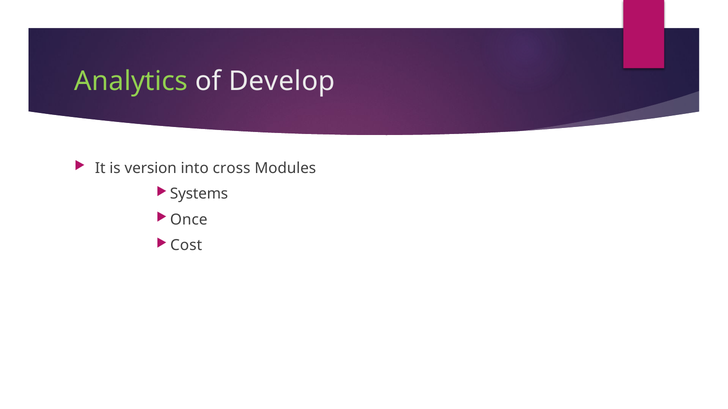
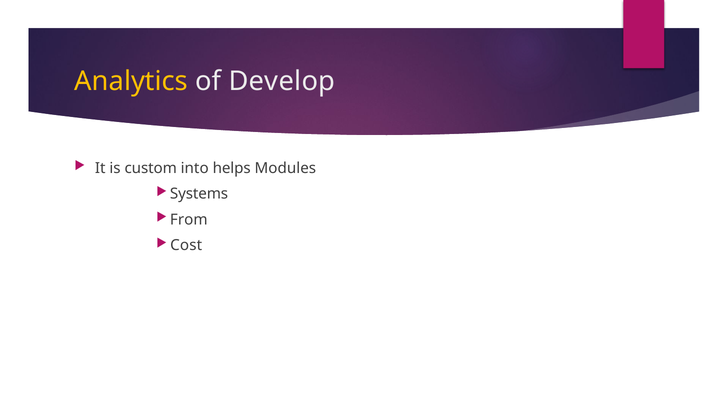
Analytics colour: light green -> yellow (131, 81)
version: version -> custom (151, 168)
cross: cross -> helps (232, 168)
Once: Once -> From (189, 220)
